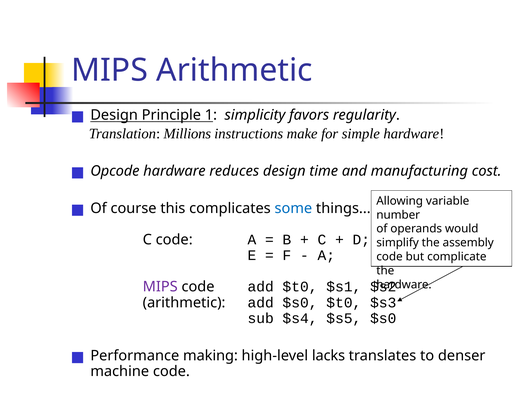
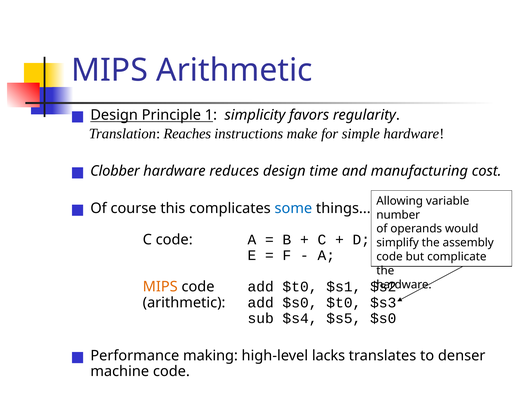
Millions: Millions -> Reaches (187, 134)
Opcode: Opcode -> Clobber (115, 171)
MIPS colour: purple -> orange (160, 287)
